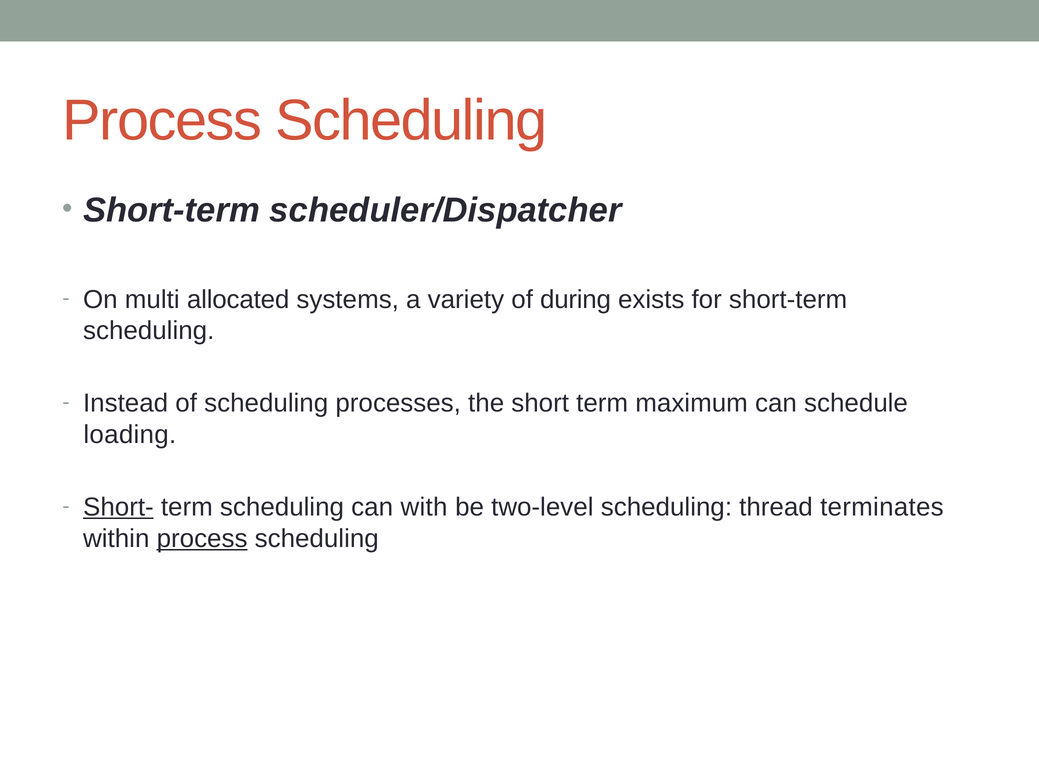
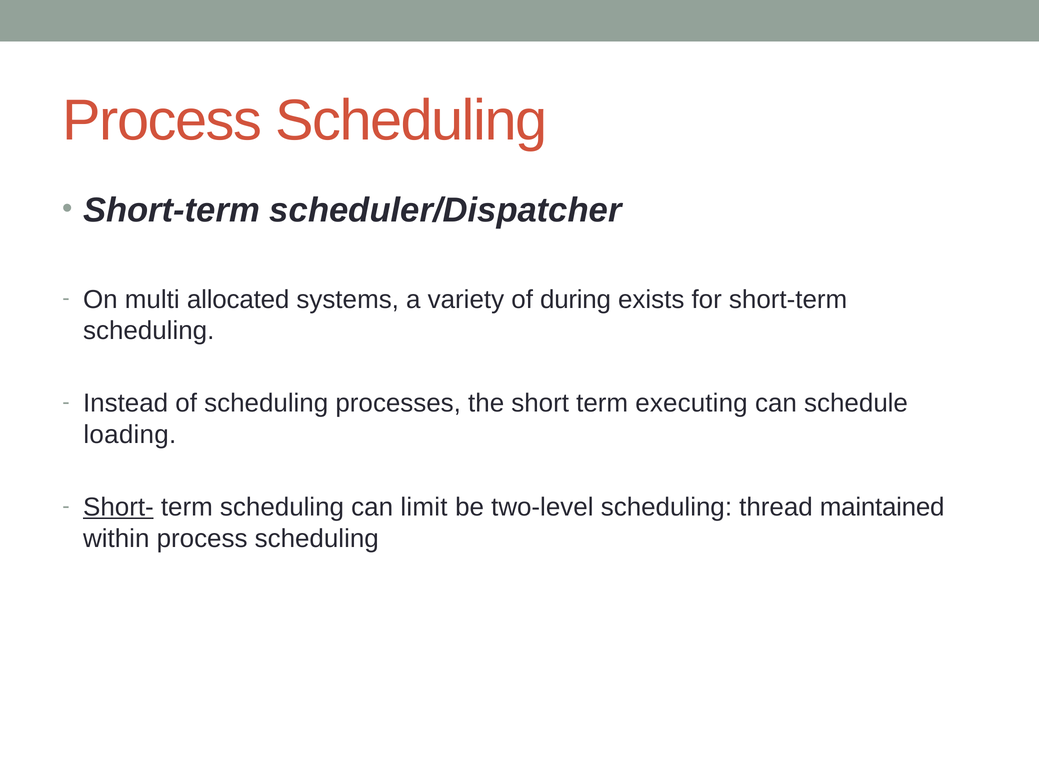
maximum: maximum -> executing (691, 404)
with: with -> limit (424, 507)
terminates: terminates -> maintained (882, 507)
process underline: present -> none (202, 539)
